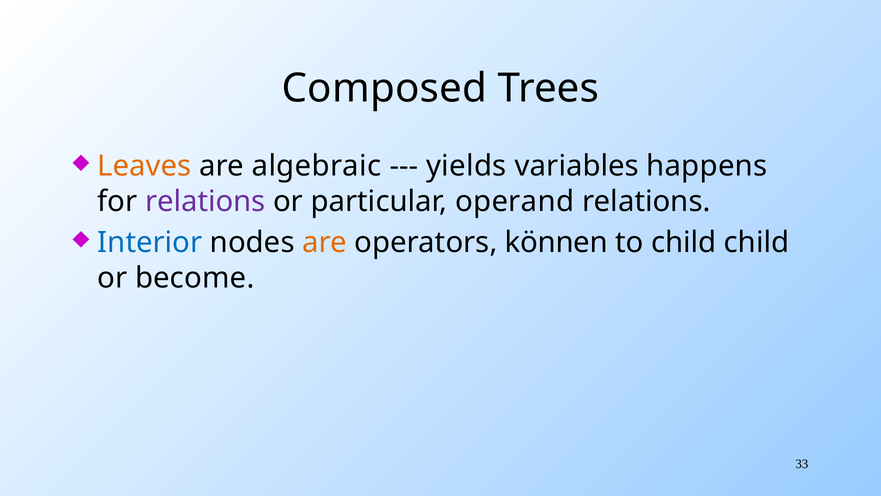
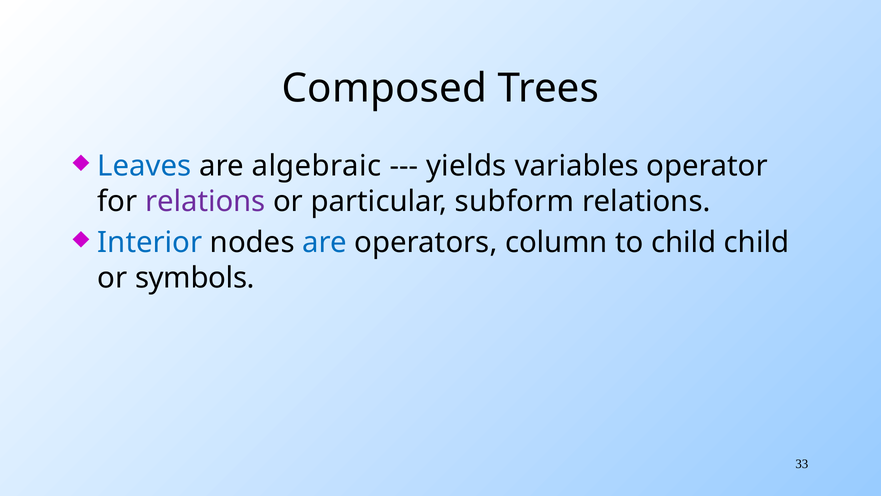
Leaves colour: orange -> blue (144, 166)
happens: happens -> operator (707, 166)
operand: operand -> subform (515, 201)
are colour: orange -> blue (325, 243)
können: können -> column (556, 243)
become: become -> symbols (195, 278)
